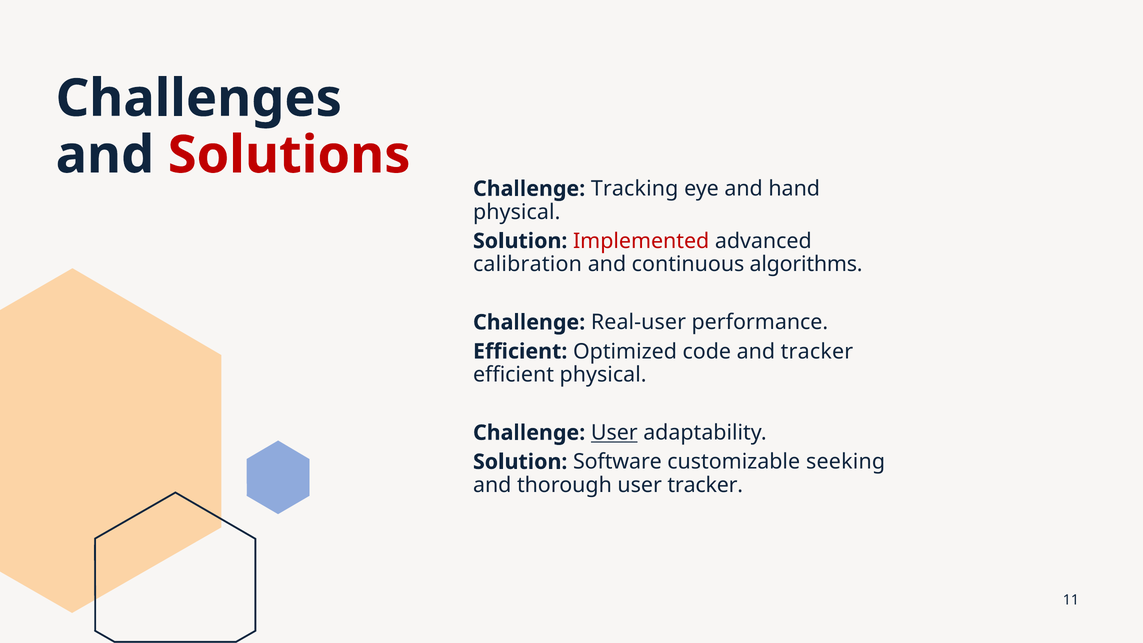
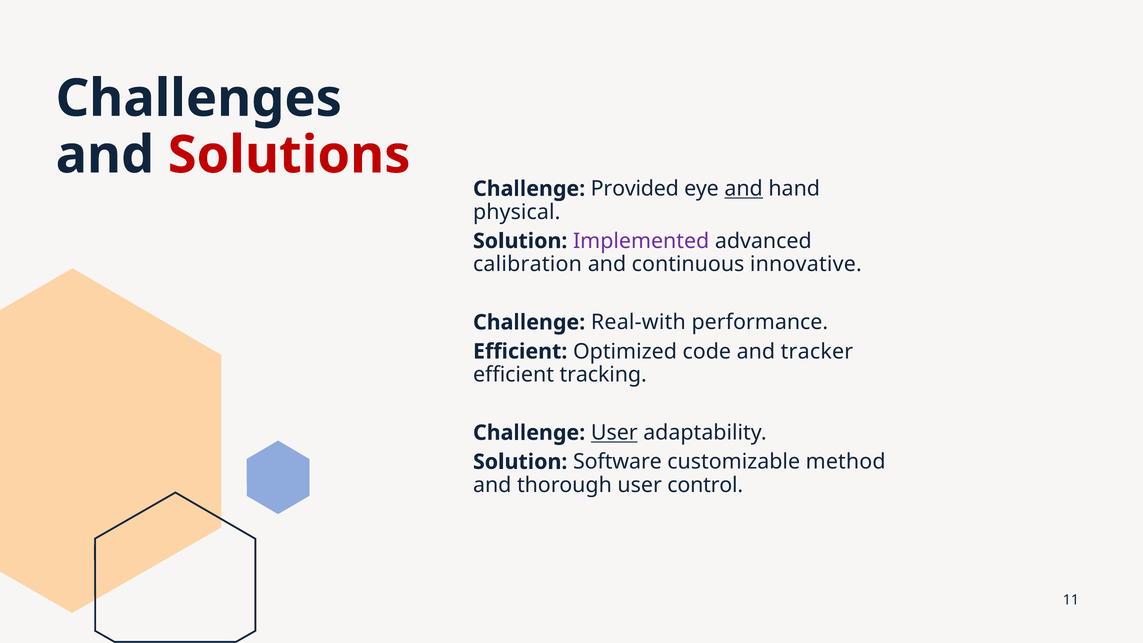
Tracking: Tracking -> Provided (635, 189)
and underline: none -> present (744, 189)
Implemented colour: red -> purple (641, 241)
algorithms: algorithms -> innovative (806, 264)
Real-user: Real-user -> Real-with (638, 322)
efficient physical: physical -> tracking (603, 375)
seeking: seeking -> method (846, 462)
user tracker: tracker -> control (705, 485)
